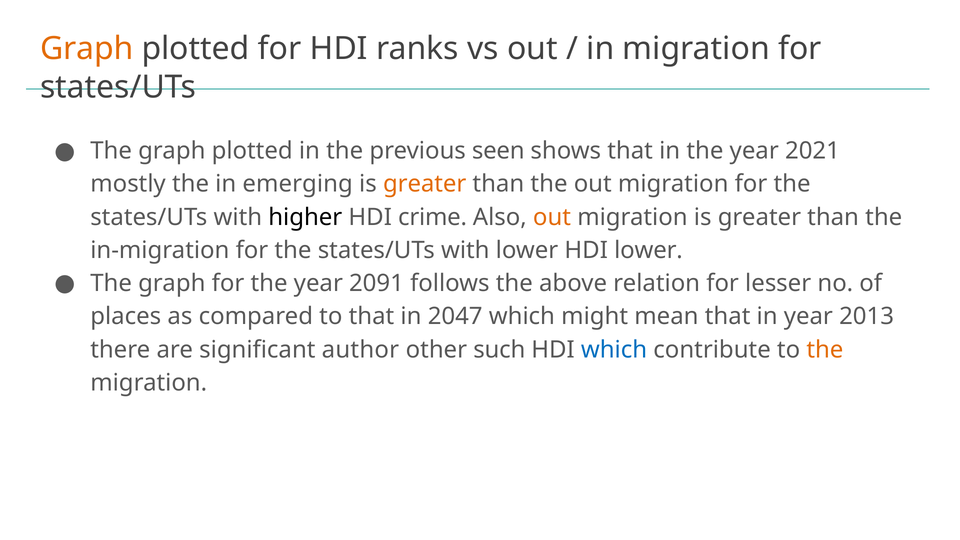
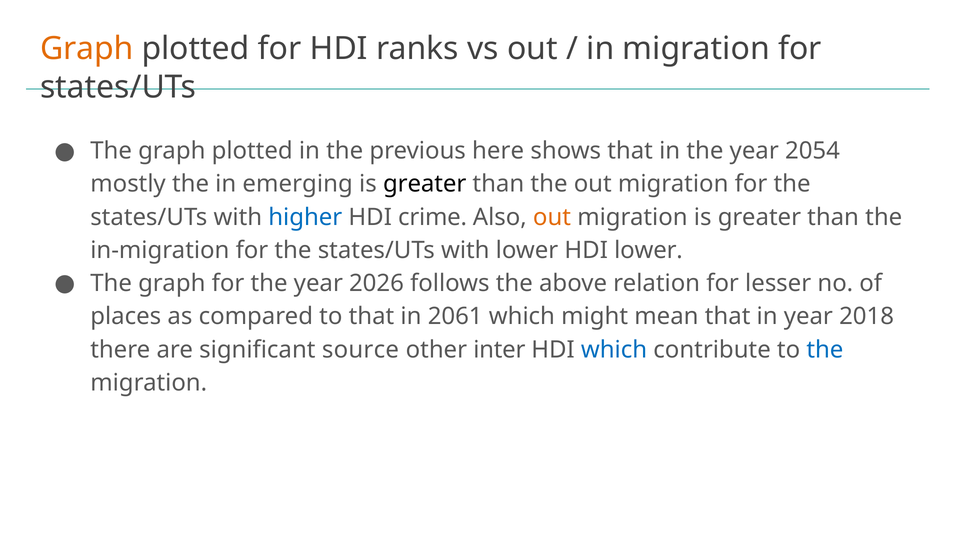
seen: seen -> here (498, 151)
2021: 2021 -> 2054 (812, 151)
greater colour: orange -> black (425, 184)
higher colour: black -> blue (305, 217)
2091: 2091 -> 2026 (376, 283)
2047: 2047 -> 2061 (455, 317)
2013: 2013 -> 2018 (867, 317)
author: author -> source (360, 350)
such: such -> inter (499, 350)
the colour: orange -> blue (825, 350)
